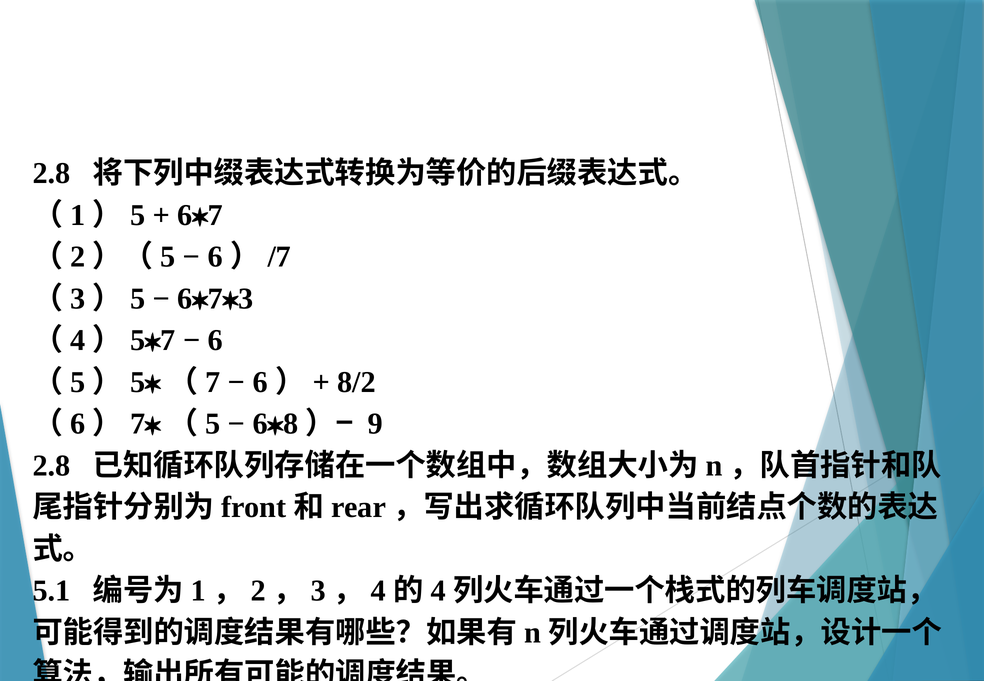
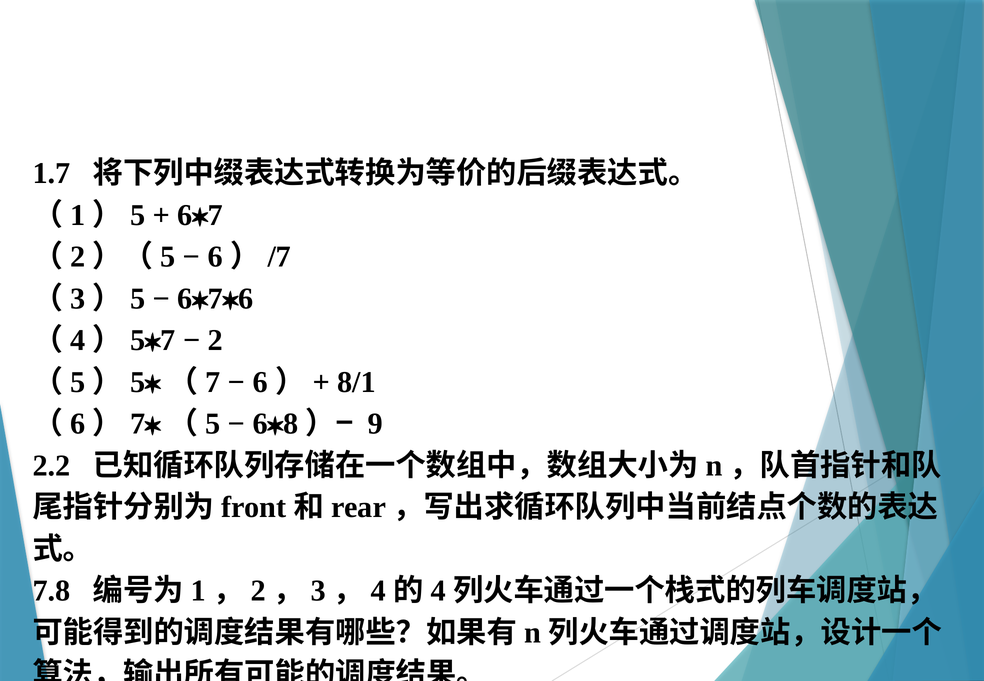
2.8: 2.8 -> 1.7 (51, 173)
3: 3 -> 6 (246, 299)
6: 6 -> 2 (215, 340)
8/2: 8/2 -> 8/1 (357, 382)
2.8: 2.8 -> 2.2 (51, 466)
5.1: 5.1 -> 7.8 (51, 591)
